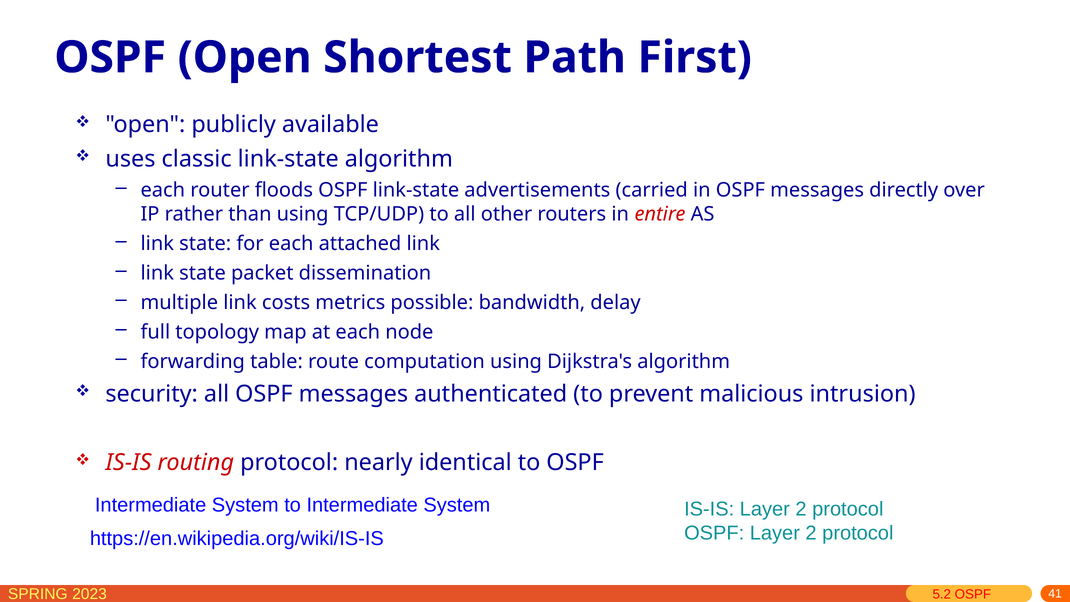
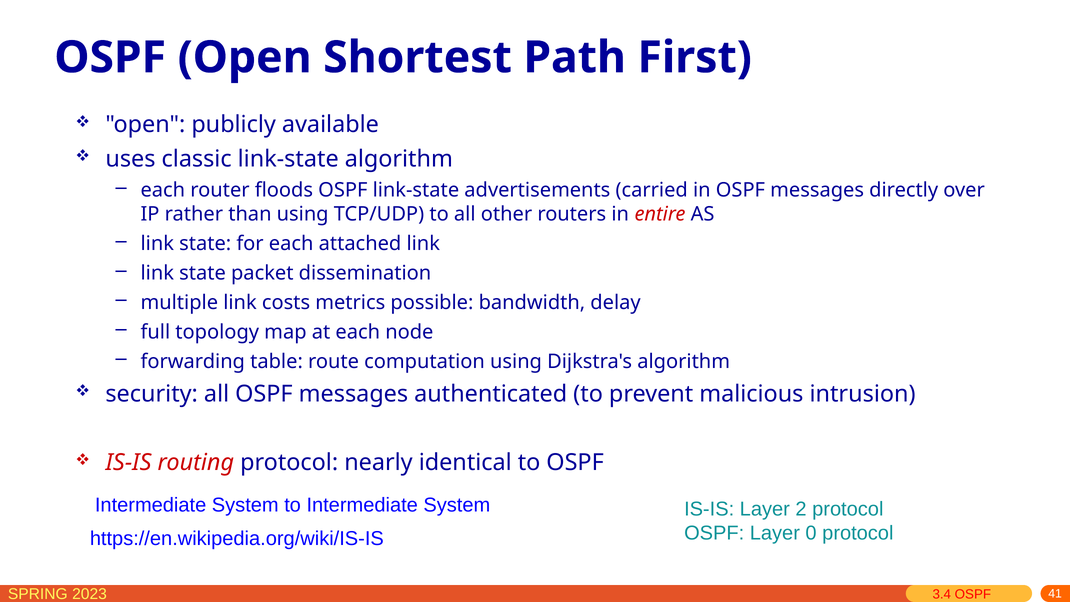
OSPF Layer 2: 2 -> 0 (811, 533)
5.2: 5.2 -> 3.4 (942, 594)
